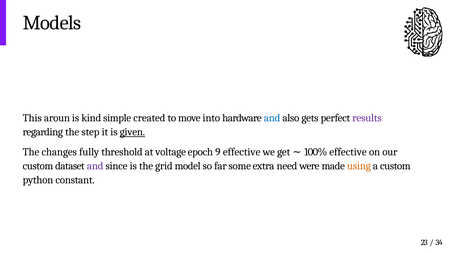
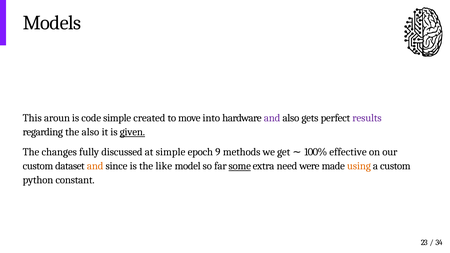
kind: kind -> code (91, 118)
and colour: blue -> purple (272, 118)
the step: step -> also (90, 132)
threshold: threshold -> discussed (122, 152)
at voltage: voltage -> simple (171, 152)
9 effective: effective -> methods (242, 152)
and colour: purple -> orange (95, 166)
grid: grid -> like (164, 166)
some underline: none -> present (240, 166)
